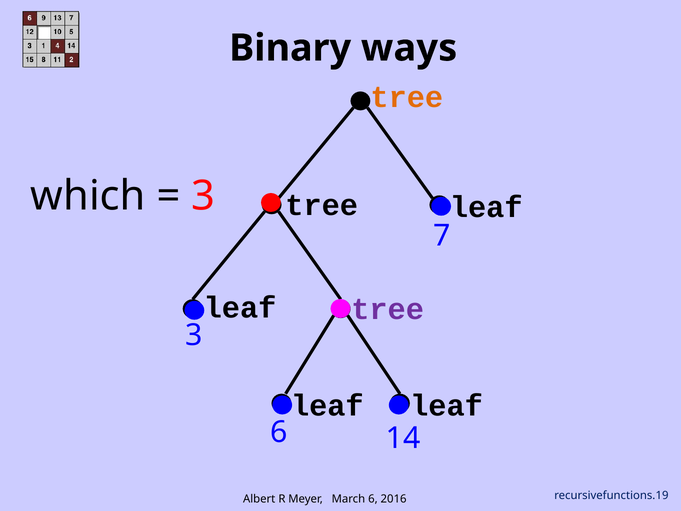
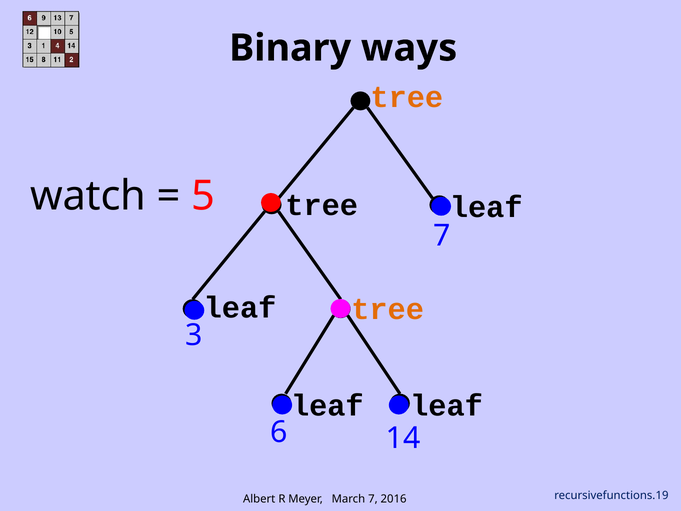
which: which -> watch (88, 196)
3: 3 -> 5 (203, 196)
tree colour: purple -> orange (388, 309)
6: 6 -> 7 (373, 499)
